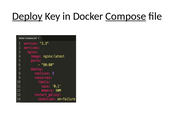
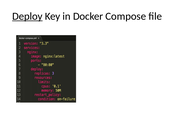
Compose underline: present -> none (126, 16)
